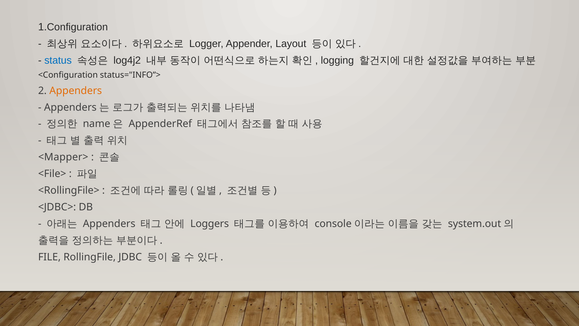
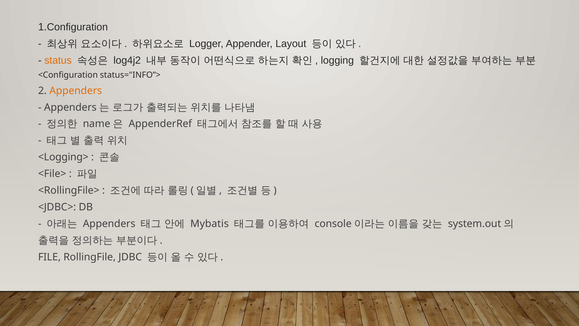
status colour: blue -> orange (58, 60)
<Mapper>: <Mapper> -> <Logging> (63, 157)
Loggers: Loggers -> Mybatis (210, 224)
